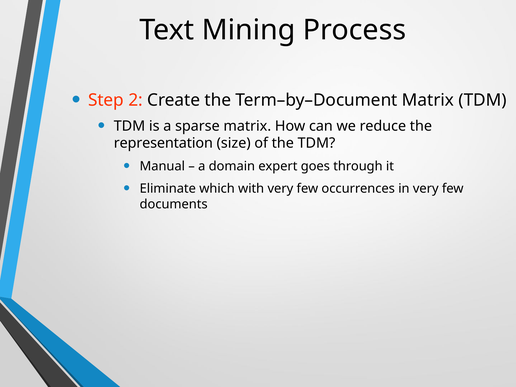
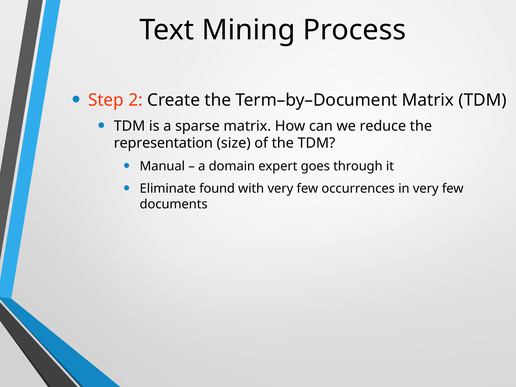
which: which -> found (217, 189)
